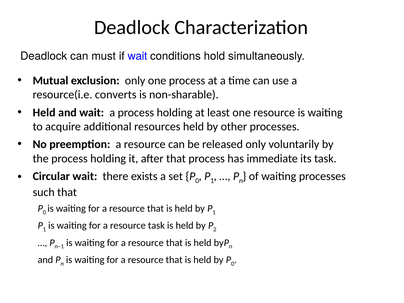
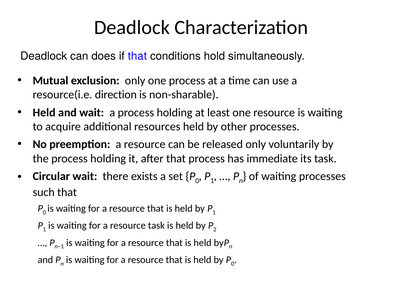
must: must -> does (104, 56)
if wait: wait -> that (137, 56)
converts: converts -> direction (116, 95)
